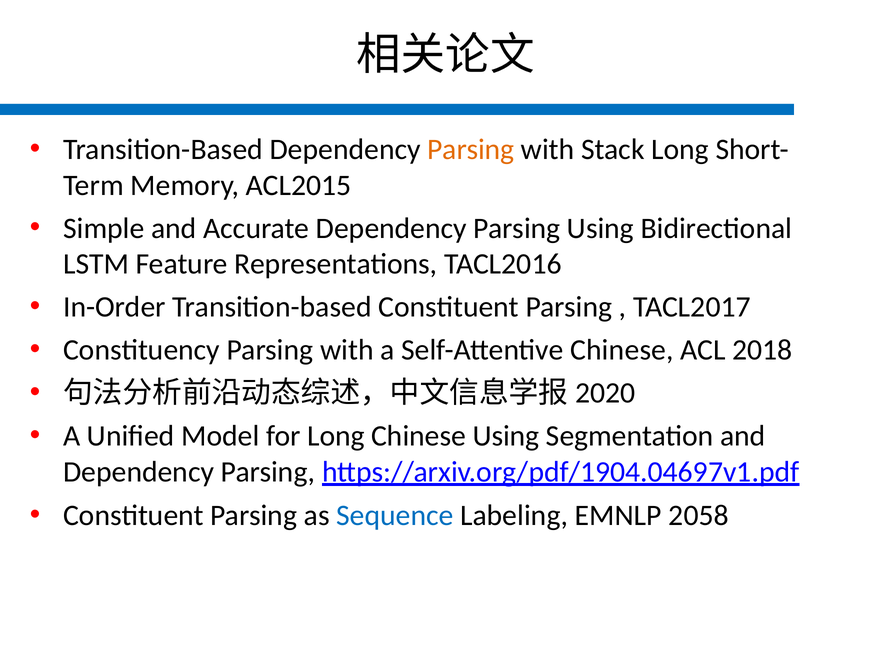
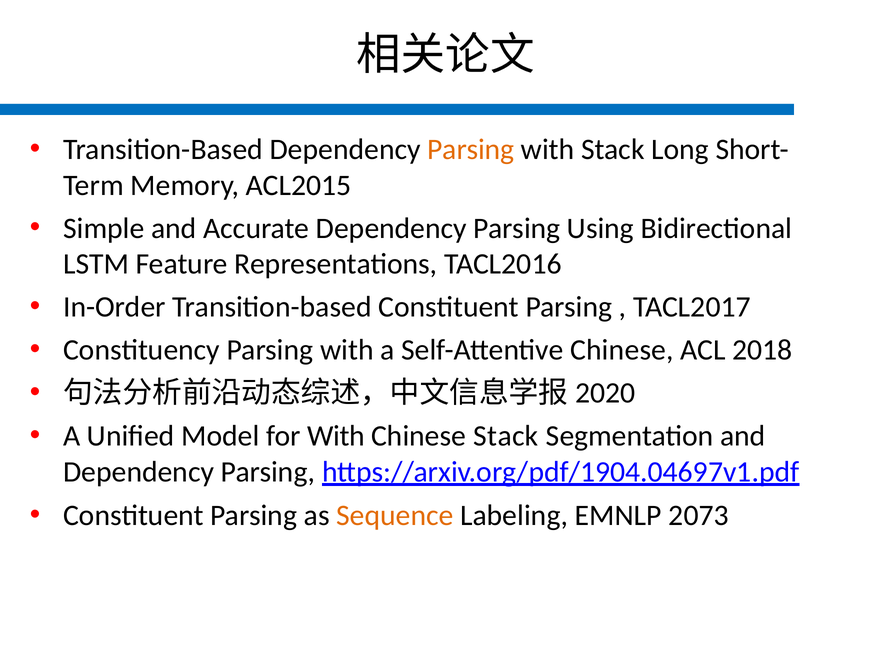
for Long: Long -> With (336, 436)
Chinese Using: Using -> Stack (506, 436)
Sequence colour: blue -> orange (395, 516)
2058: 2058 -> 2073 (699, 516)
